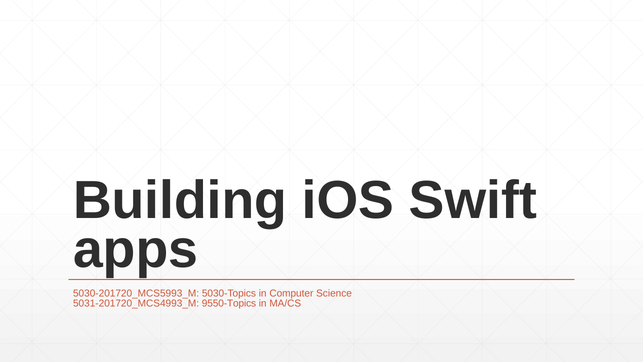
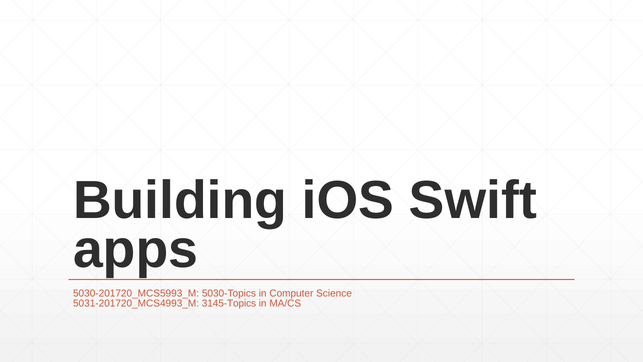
9550-Topics: 9550-Topics -> 3145-Topics (229, 303)
